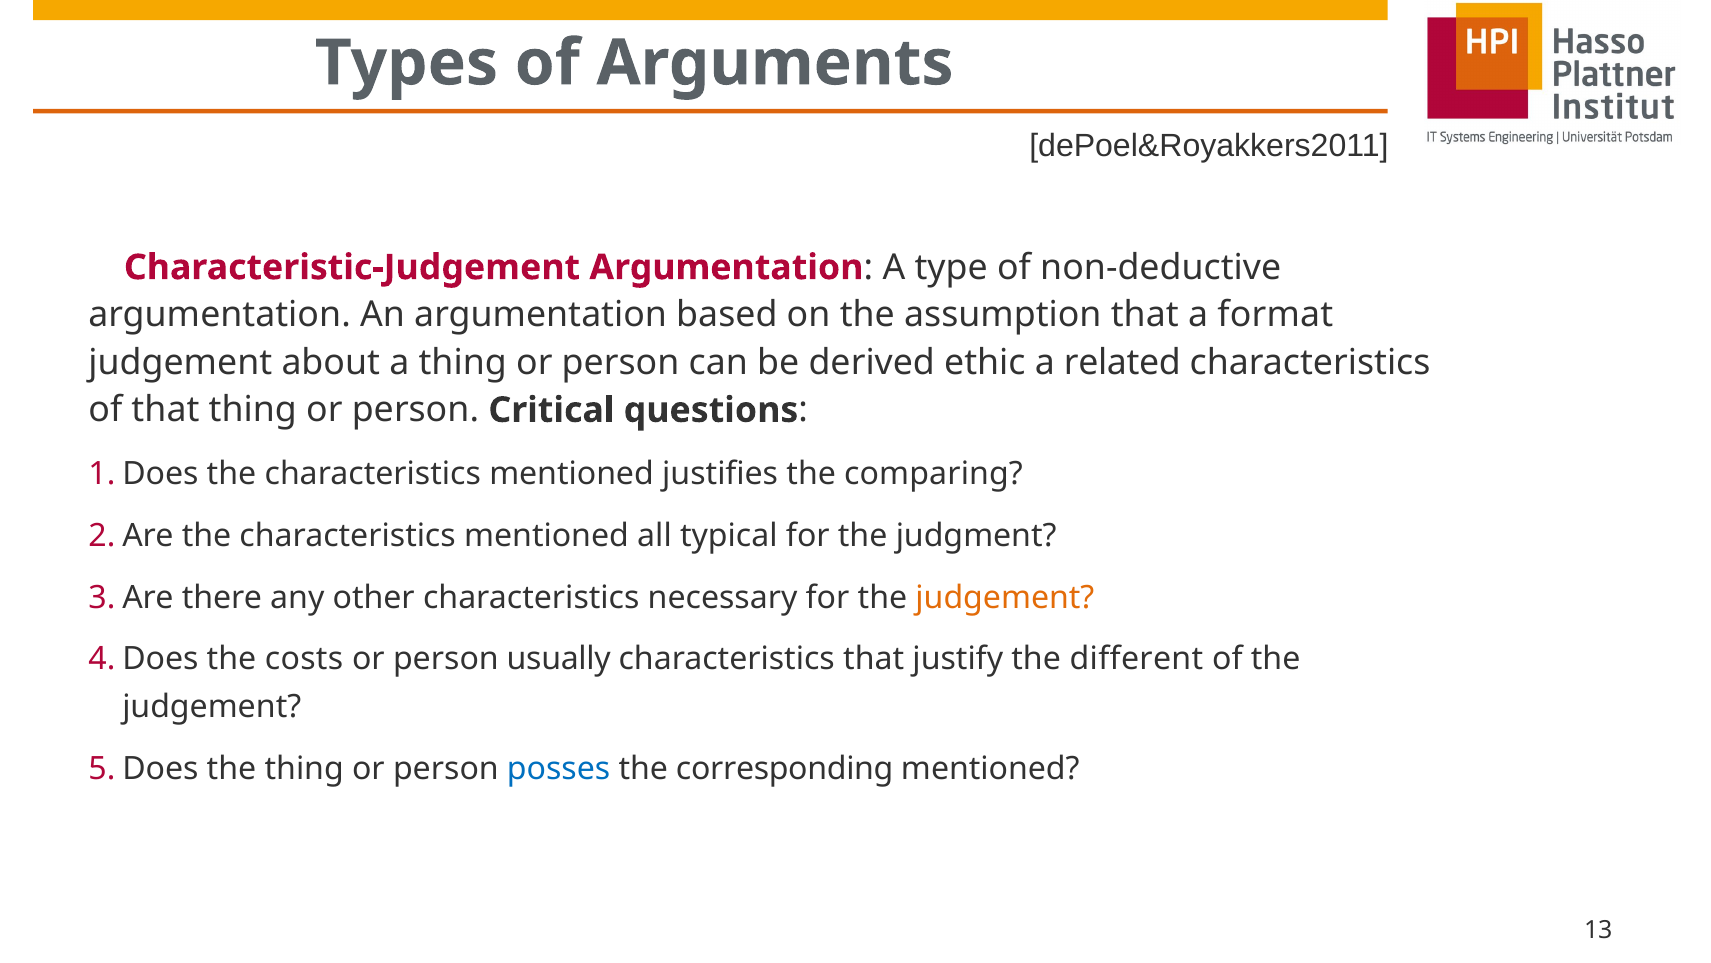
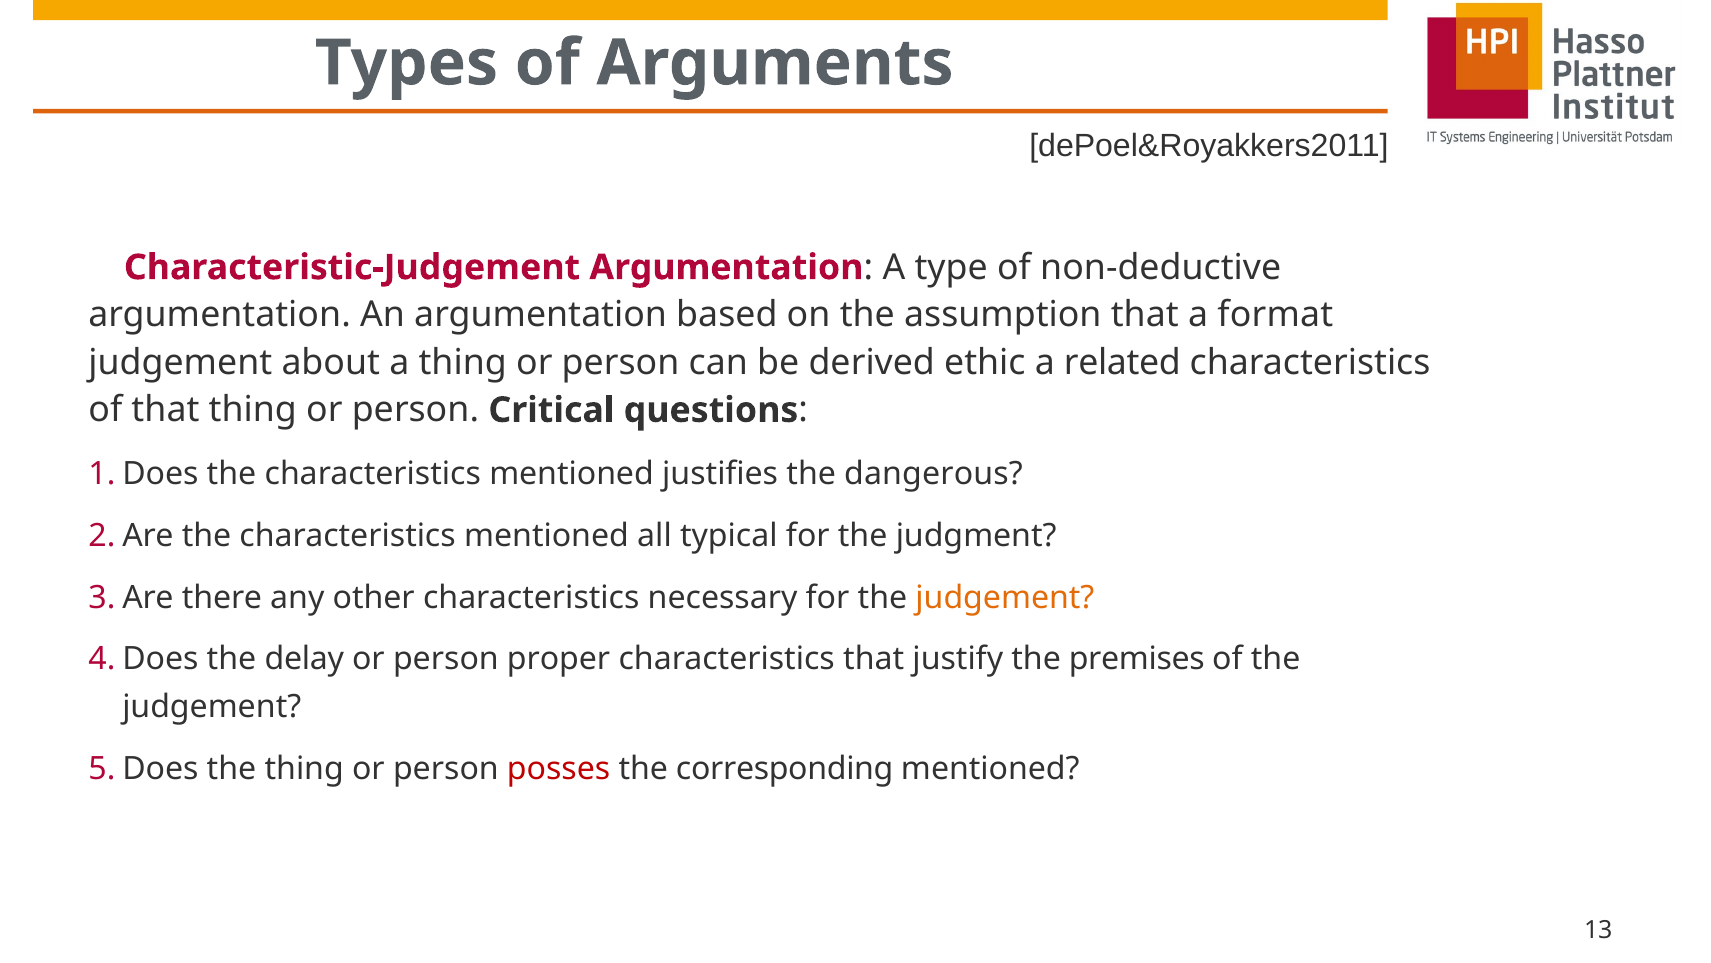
comparing: comparing -> dangerous (934, 474)
costs: costs -> delay (304, 659)
usually: usually -> proper (559, 659)
different: different -> premises (1137, 659)
posses colour: blue -> red (559, 768)
